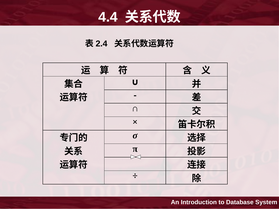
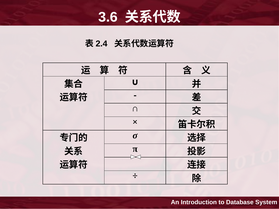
4.4: 4.4 -> 3.6 (108, 17)
